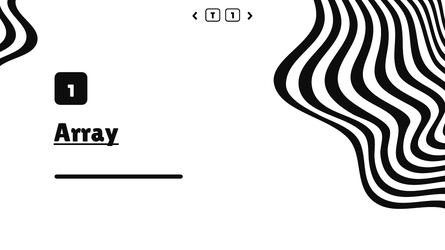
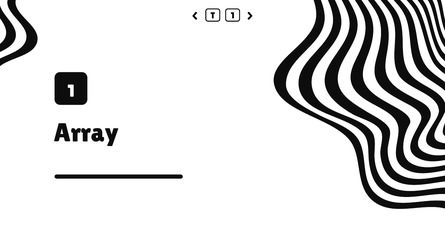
Array underline: present -> none (86, 133)
